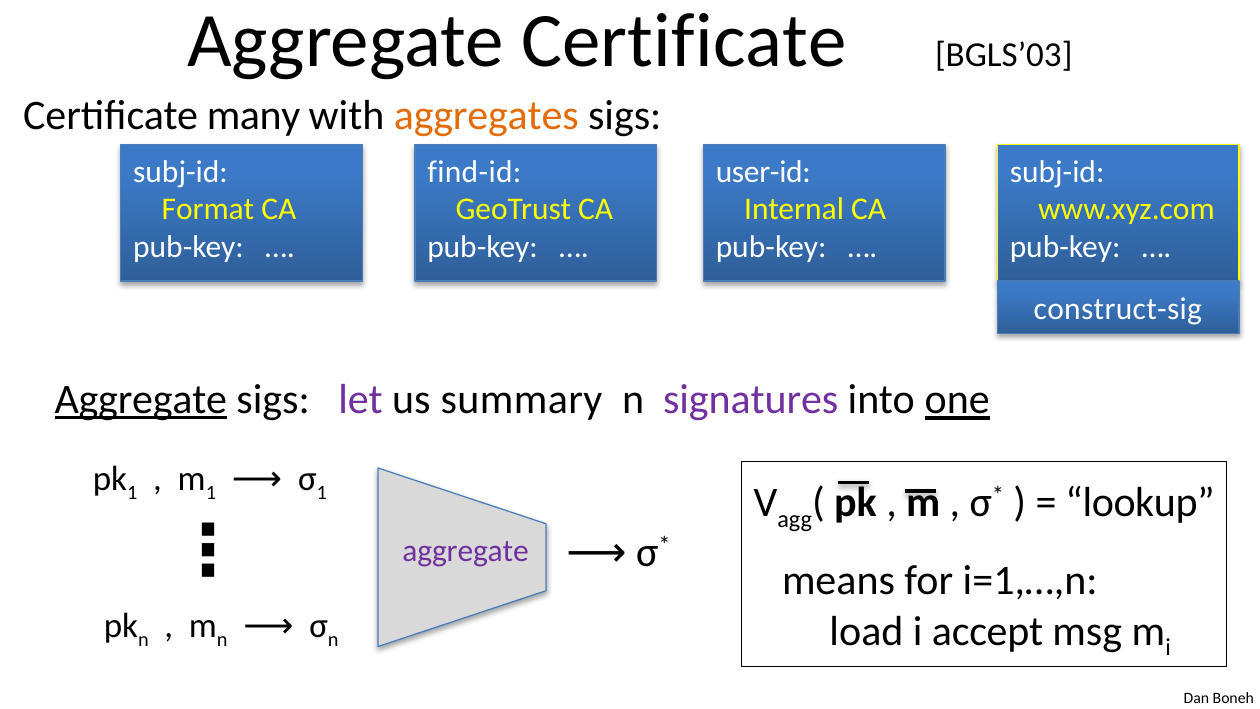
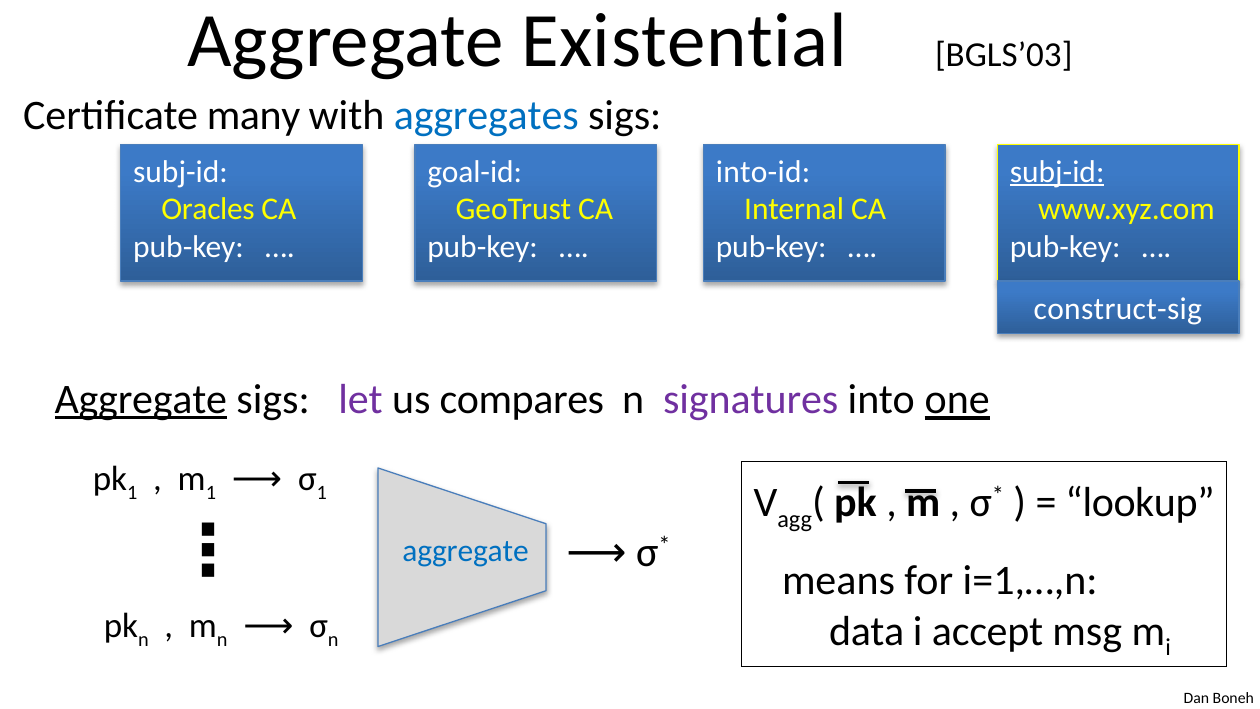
Aggregate Certificate: Certificate -> Existential (684, 41)
aggregates colour: orange -> blue (486, 116)
find-id: find-id -> goal-id (475, 172)
user-id: user-id -> into-id (763, 172)
subj-id underline: none -> present (1057, 172)
Format: Format -> Oracles (208, 209)
summary: summary -> compares (522, 399)
aggregate colour: purple -> blue (466, 551)
load: load -> data (867, 631)
